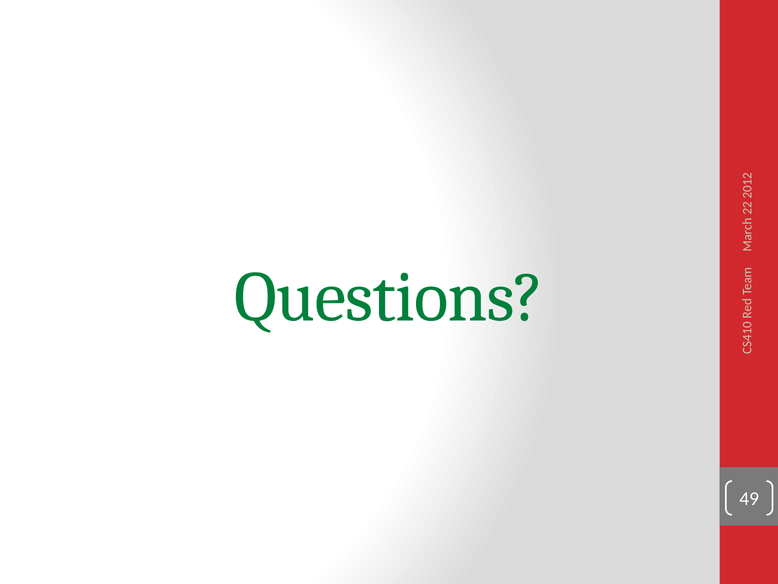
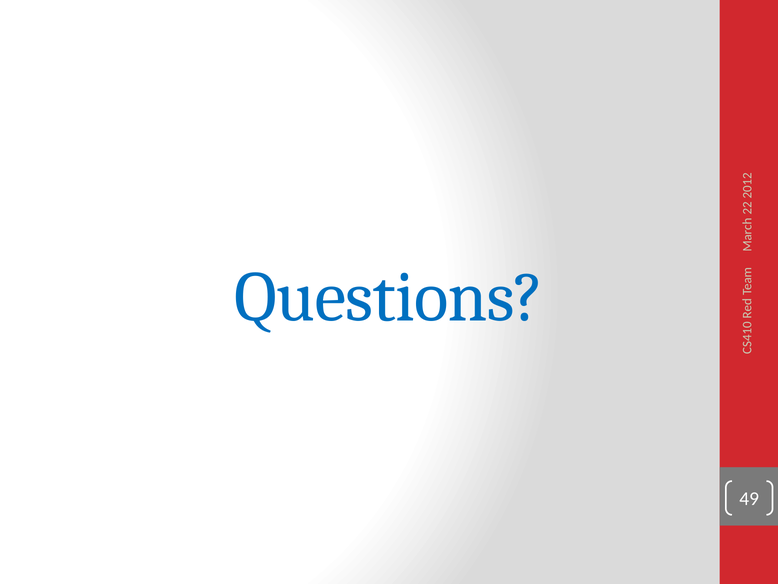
Questions colour: green -> blue (389, 297)
